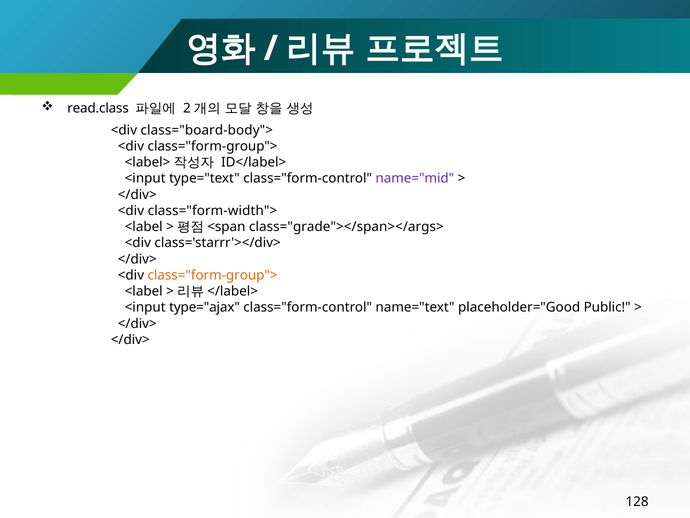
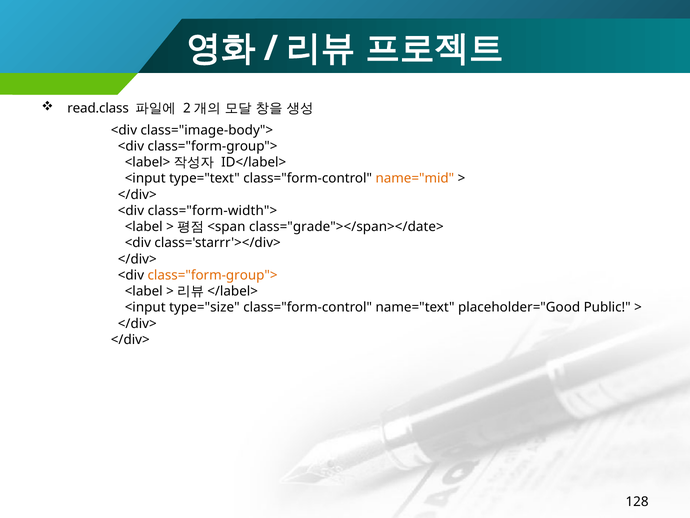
class="board-body">: class="board-body"> -> class="image-body"> (207, 130)
name="mid colour: purple -> orange (415, 178)
class="grade"></span></args>: class="grade"></span></args> -> class="grade"></span></date> (346, 227)
type="ajax: type="ajax -> type="size (204, 307)
